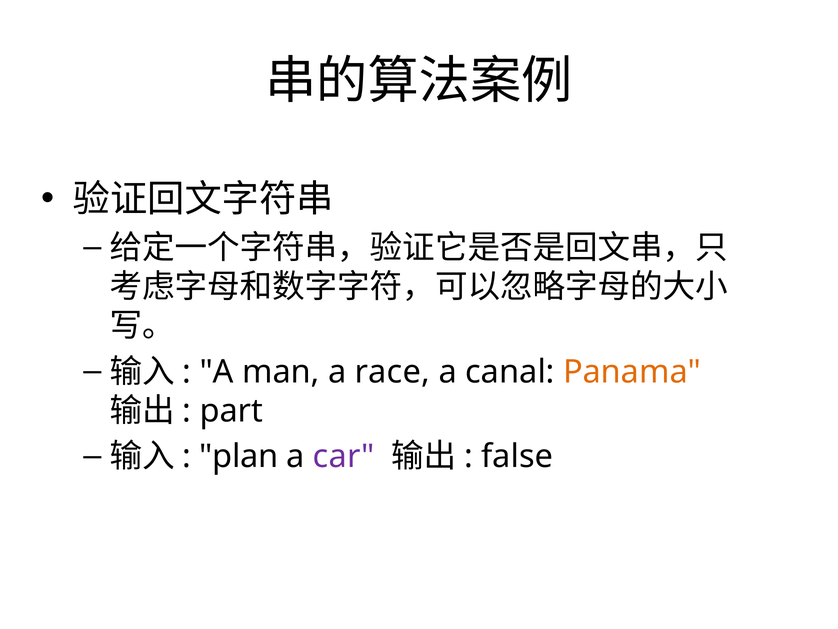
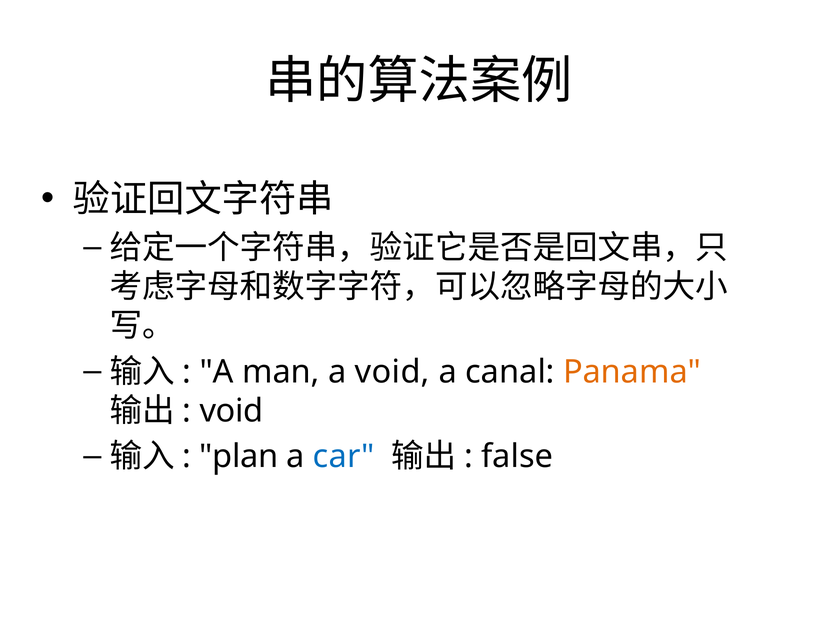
a race: race -> void (392, 372)
part: part -> void (232, 411)
car colour: purple -> blue (344, 456)
